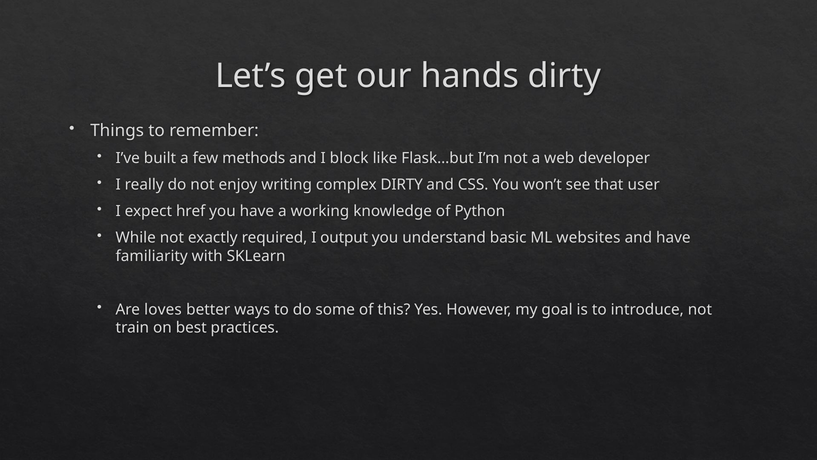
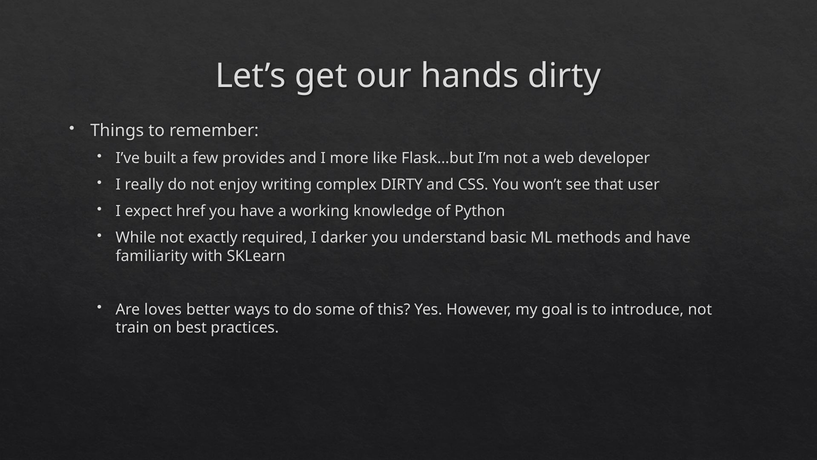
methods: methods -> provides (254, 158)
block: block -> more (349, 158)
output: output -> darker (344, 238)
websites: websites -> methods (589, 238)
